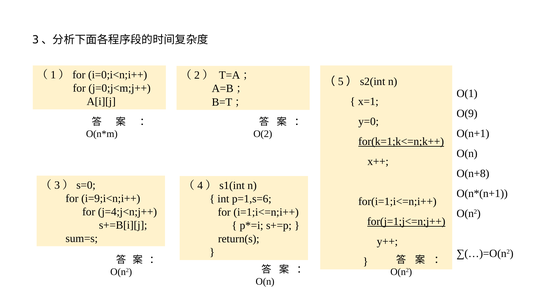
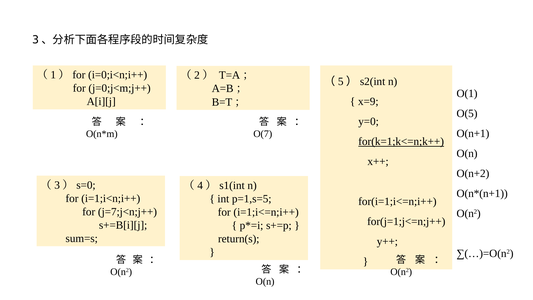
x=1: x=1 -> x=9 (368, 101)
O(9: O(9 -> O(5 (467, 113)
O(2: O(2 -> O(7 (263, 134)
O(n+8: O(n+8 -> O(n+2 (473, 173)
i=9;i<n;i++: i=9;i<n;i++ -> i=1;i<n;i++ (111, 198)
p=1,s=6: p=1,s=6 -> p=1,s=5 (252, 199)
j=4;j<n;j++: j=4;j<n;j++ -> j=7;j<n;j++ (127, 212)
for(j=1;j<=n;j++ underline: present -> none (406, 221)
